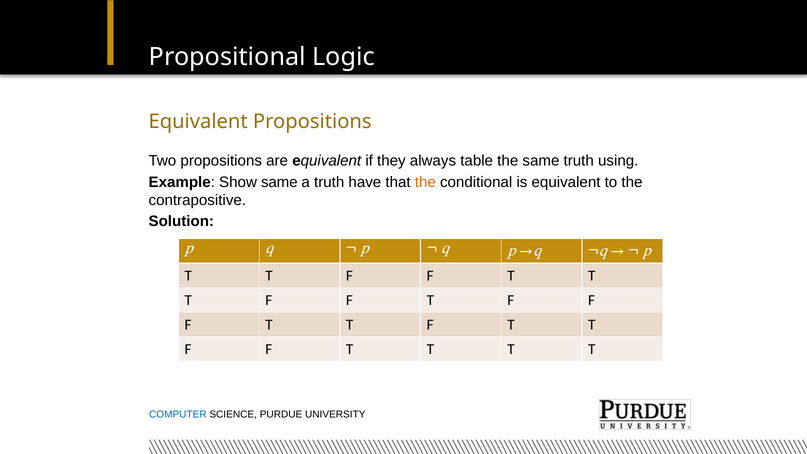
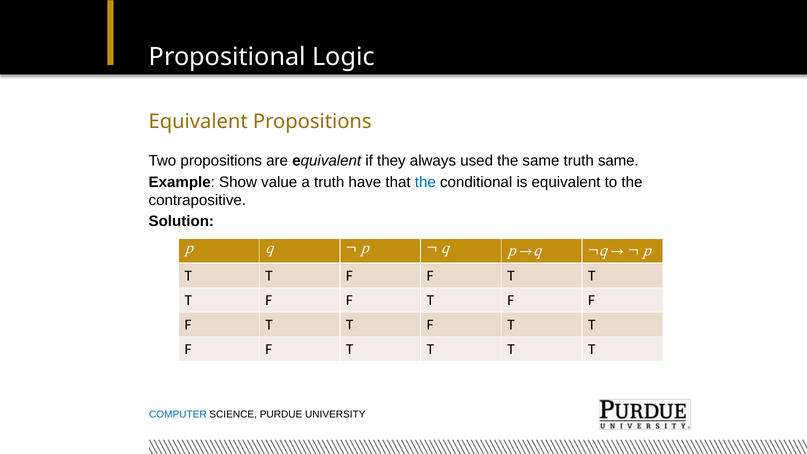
table: table -> used (477, 161)
truth using: using -> same (618, 161)
Show same: same -> value (279, 182)
the colour: orange -> blue (425, 182)
